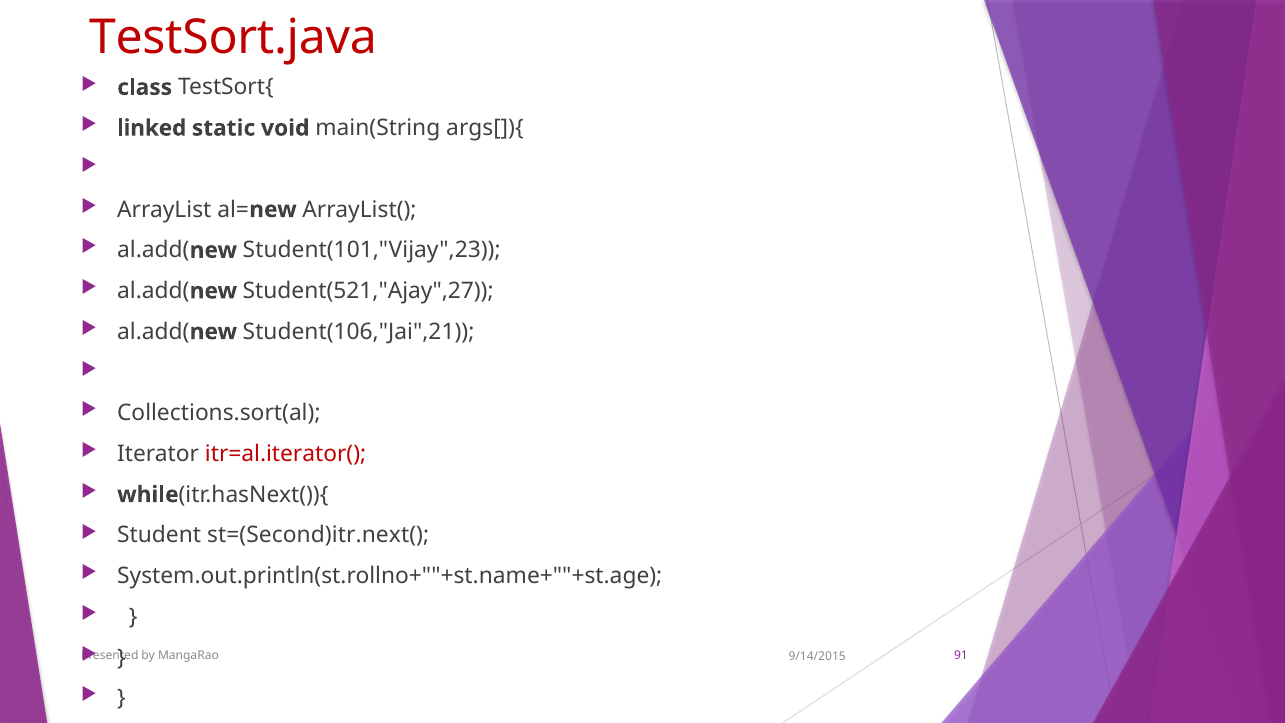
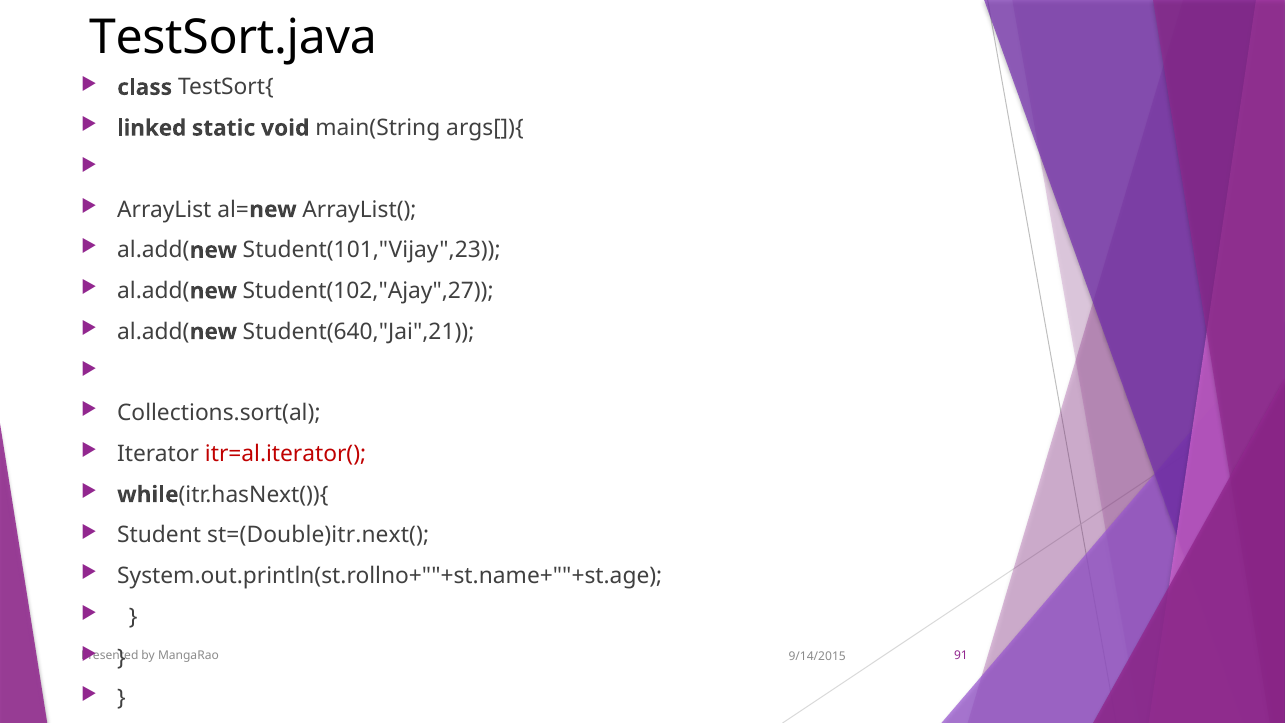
TestSort.java colour: red -> black (233, 37)
Student(521,"Ajay",27: Student(521,"Ajay",27 -> Student(102,"Ajay",27 (368, 291)
Student(106,"Jai",21: Student(106,"Jai",21 -> Student(640,"Jai",21 (359, 332)
st=(Second)itr.next(: st=(Second)itr.next( -> st=(Double)itr.next( (318, 535)
